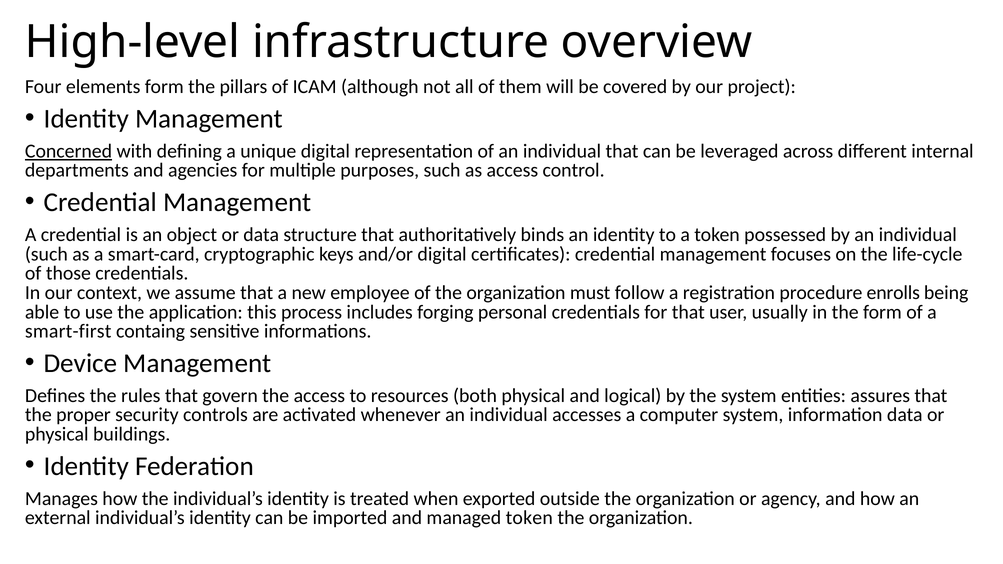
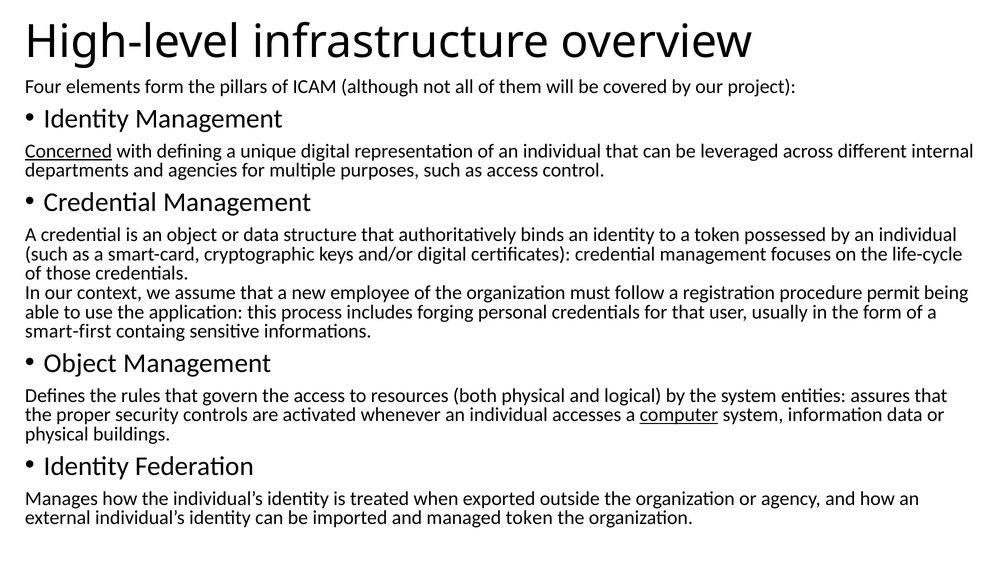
enrolls: enrolls -> permit (893, 293)
Device: Device -> Object (80, 363)
computer underline: none -> present (679, 415)
